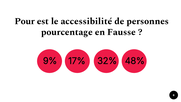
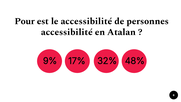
pourcentage: pourcentage -> accessibilité (67, 32)
Fausse: Fausse -> Atalan (122, 32)
